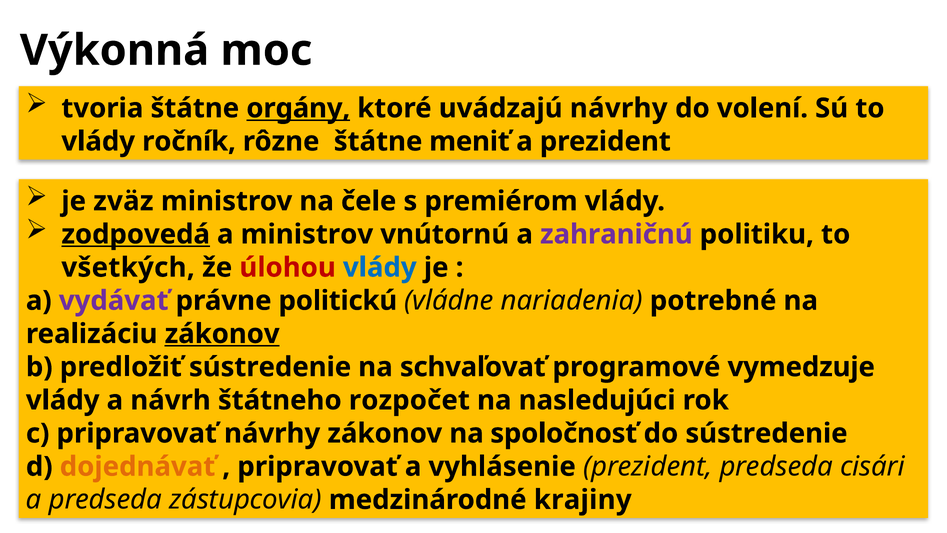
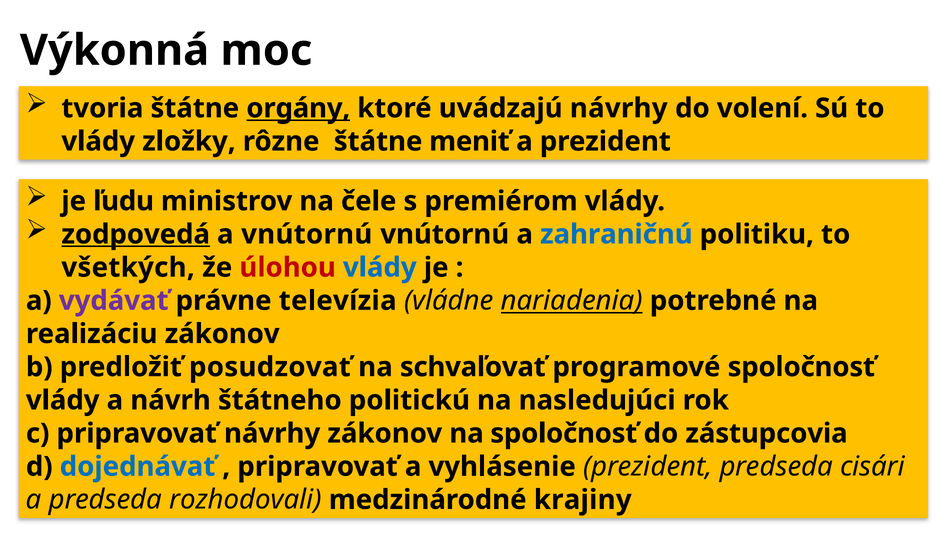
ročník: ročník -> zložky (189, 141)
zväz: zväz -> ľudu (124, 201)
a ministrov: ministrov -> vnútornú (307, 234)
zahraničnú colour: purple -> blue (616, 234)
politickú: politickú -> televízia (338, 301)
nariadenia underline: none -> present (572, 301)
zákonov underline: present -> none (222, 334)
predložiť sústredenie: sústredenie -> posudzovať (270, 367)
programové vymedzuje: vymedzuje -> spoločnosť (801, 367)
rozpočet: rozpočet -> politickú (409, 400)
do sústredenie: sústredenie -> zástupcovia (767, 433)
dojednávať colour: orange -> blue (138, 466)
zástupcovia: zástupcovia -> rozhodovali (245, 500)
